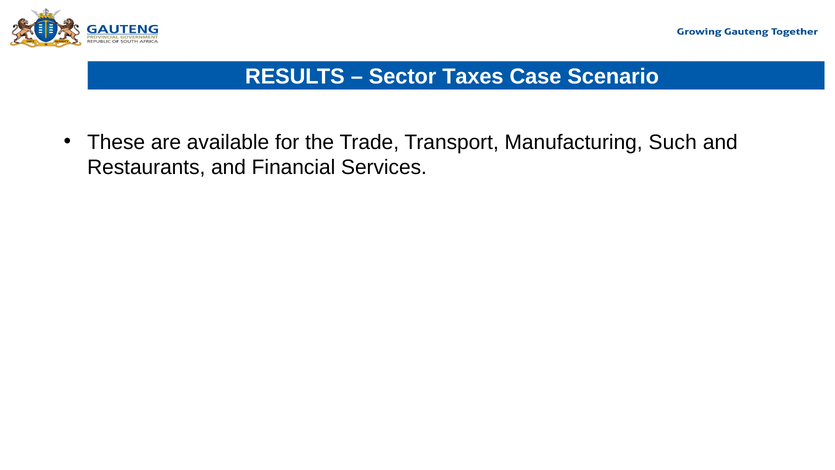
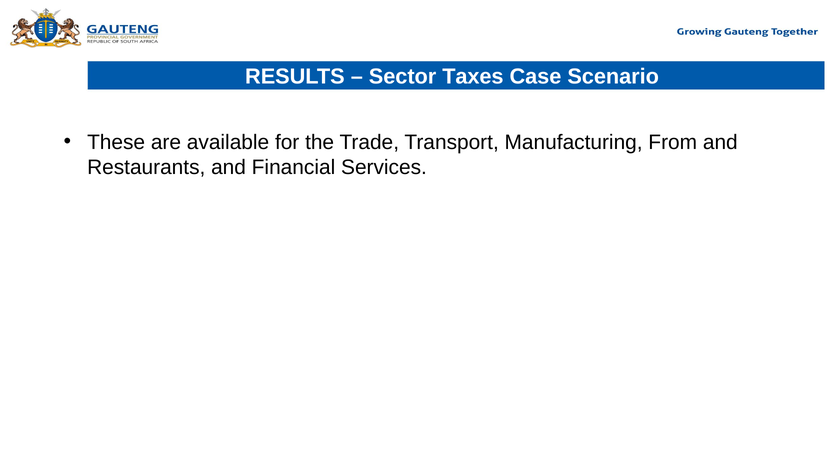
Such: Such -> From (673, 142)
